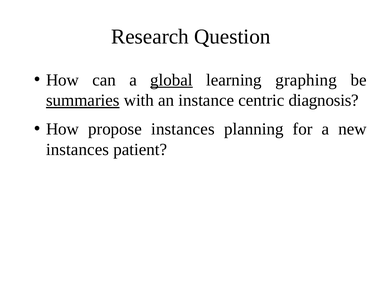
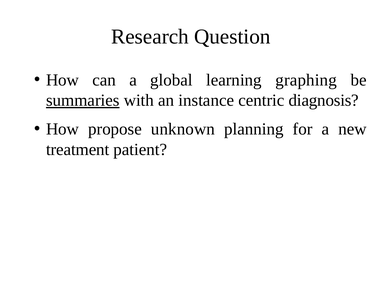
global underline: present -> none (171, 80)
propose instances: instances -> unknown (183, 129)
instances: instances -> treatment (78, 150)
